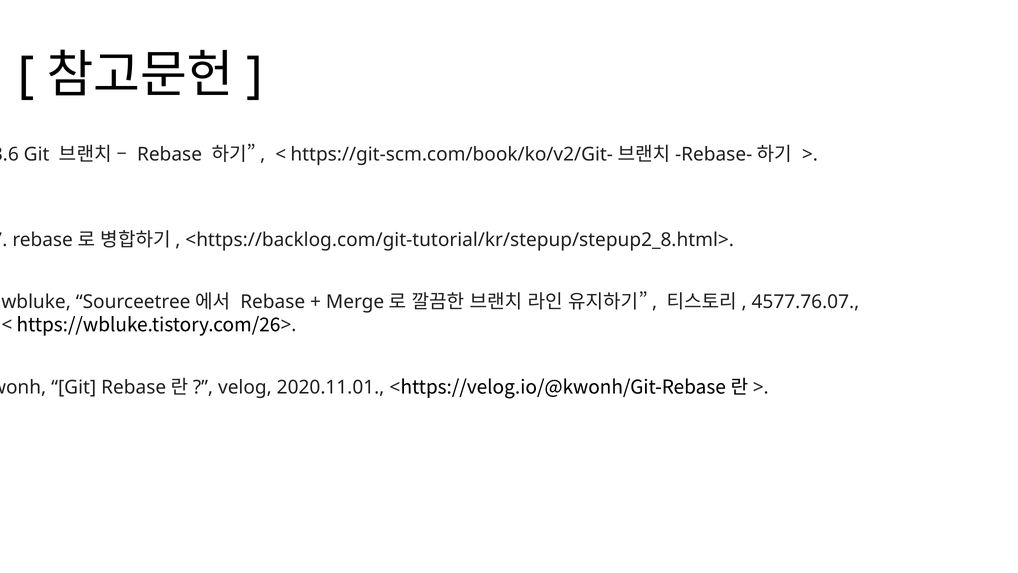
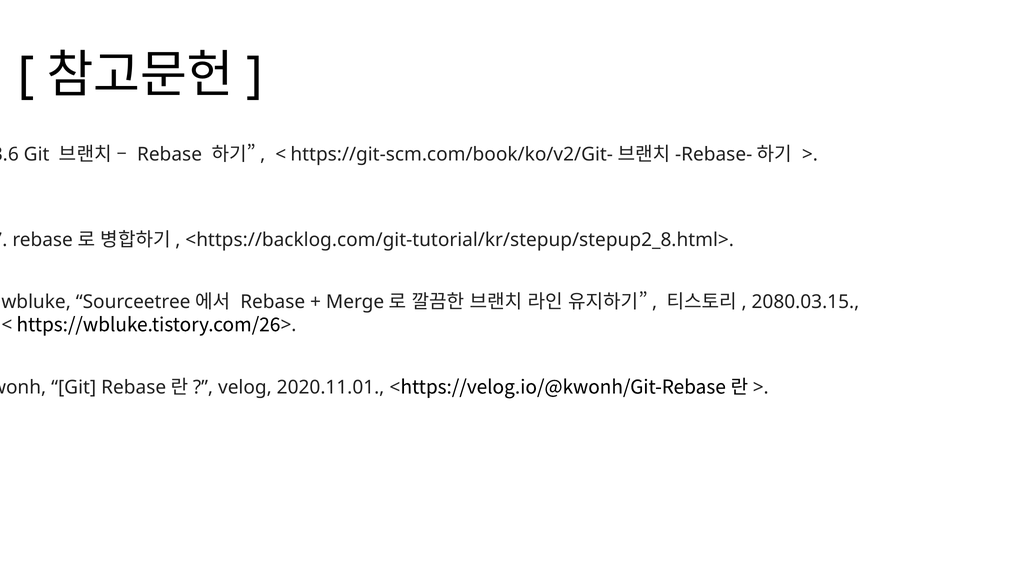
4577.76.07: 4577.76.07 -> 2080.03.15 (805, 302)
